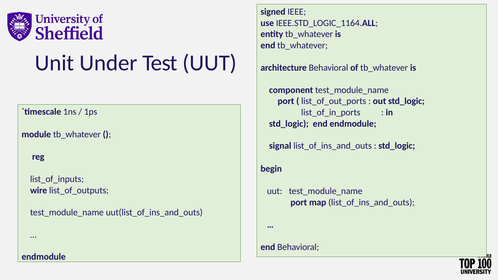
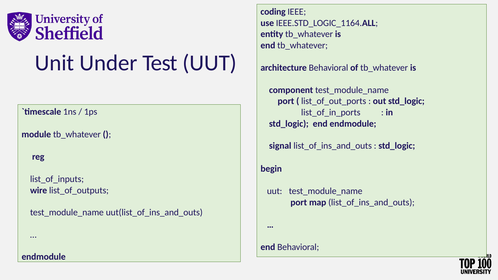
signed: signed -> coding (273, 12)
